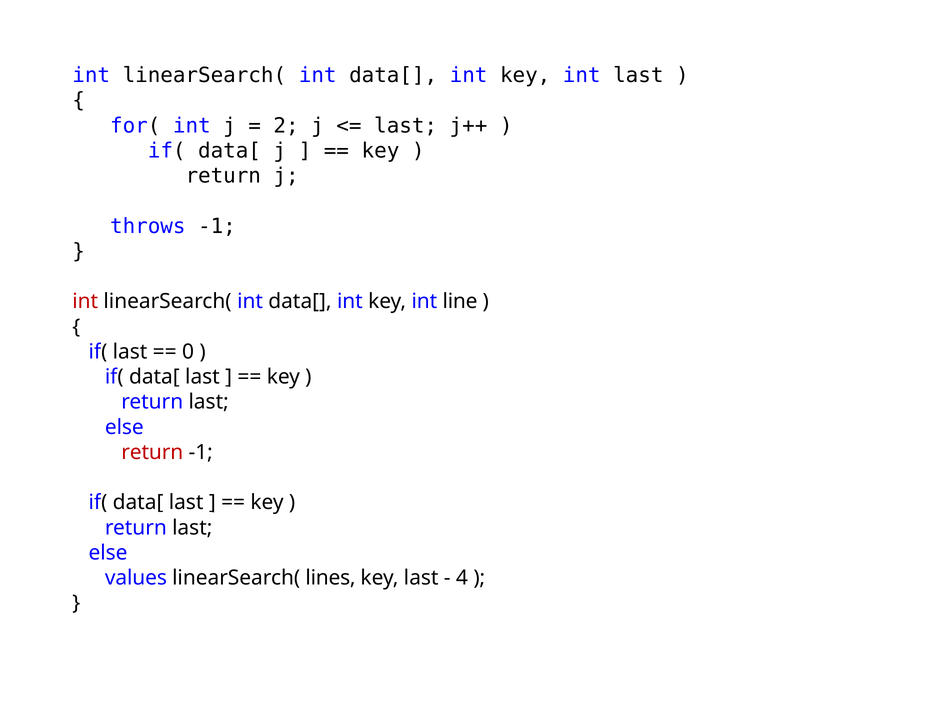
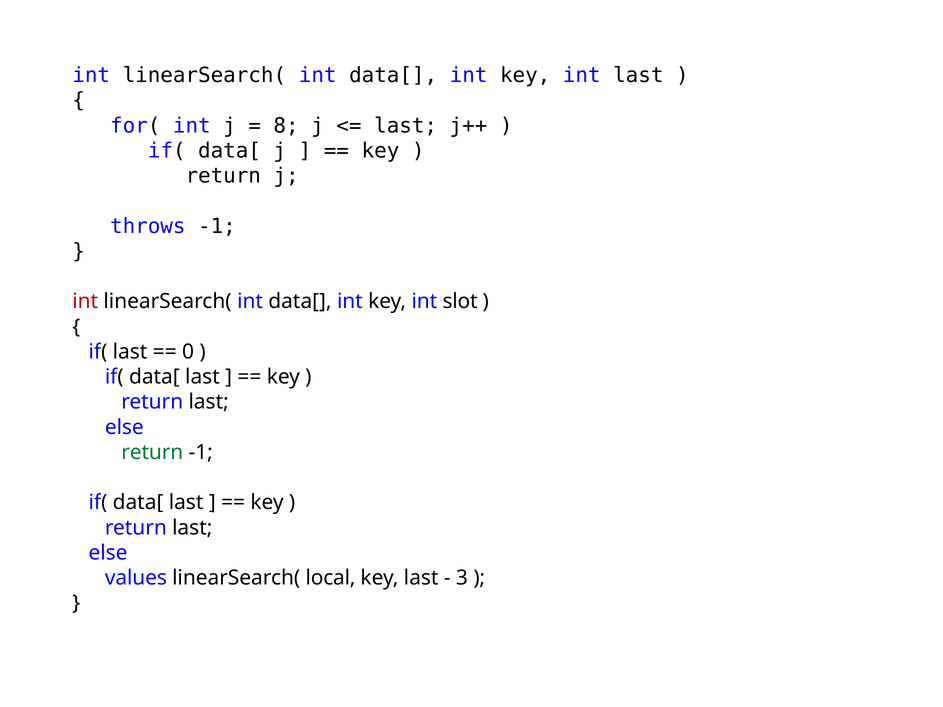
2: 2 -> 8 (286, 126)
line: line -> slot (460, 302)
return colour: red -> green (152, 452)
lines: lines -> local (331, 578)
4: 4 -> 3 (462, 578)
